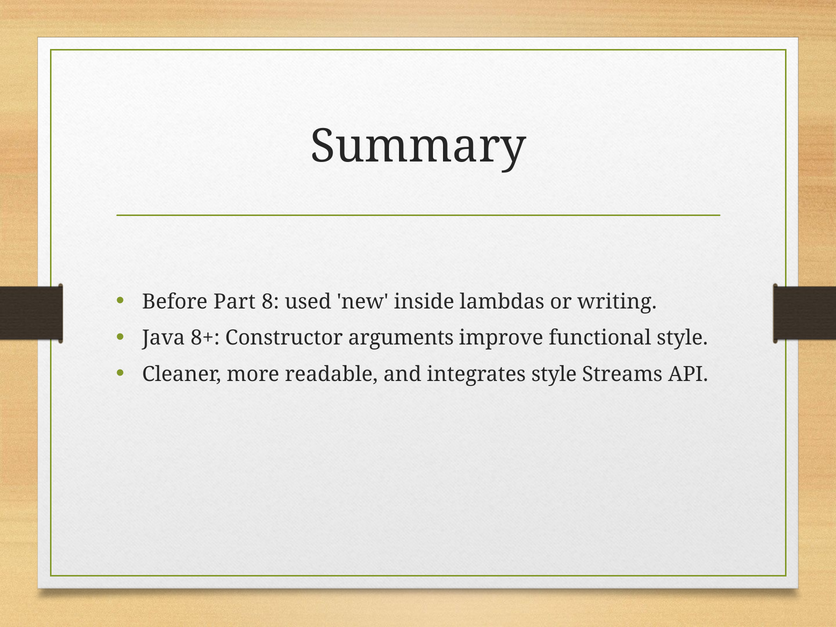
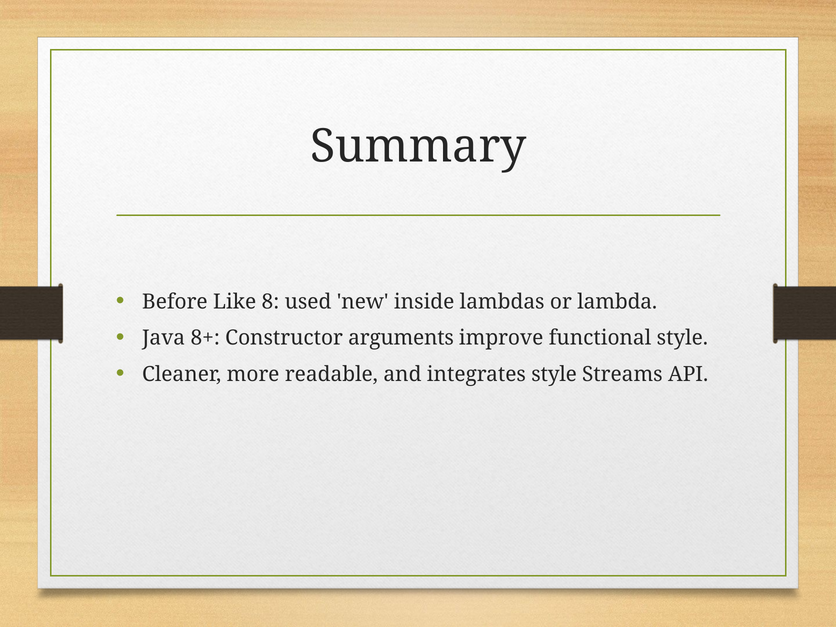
Part: Part -> Like (235, 302)
writing: writing -> lambda (617, 302)
